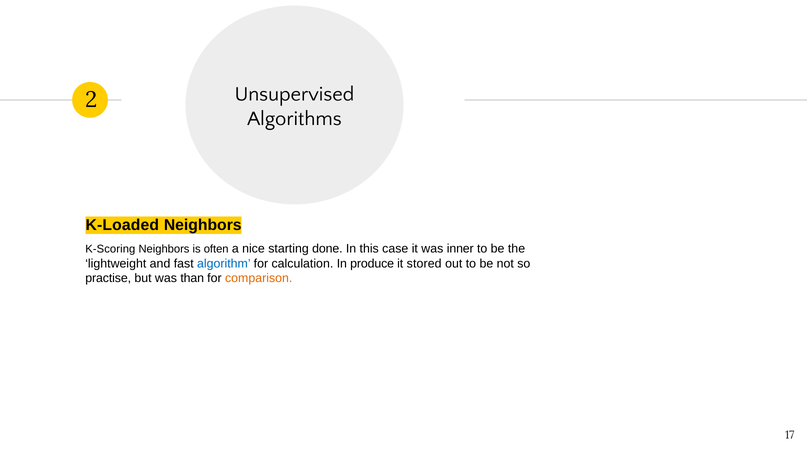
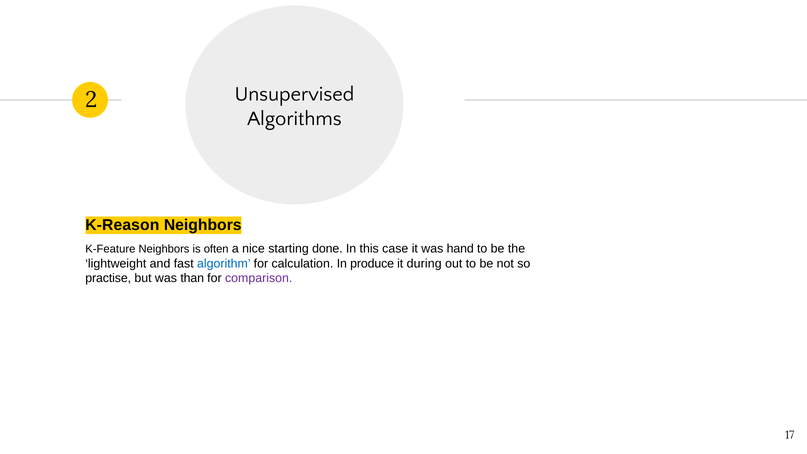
K-Loaded: K-Loaded -> K-Reason (122, 225)
K-Scoring: K-Scoring -> K-Feature (110, 249)
inner: inner -> hand (460, 249)
stored: stored -> during (424, 263)
comparison colour: orange -> purple (259, 278)
